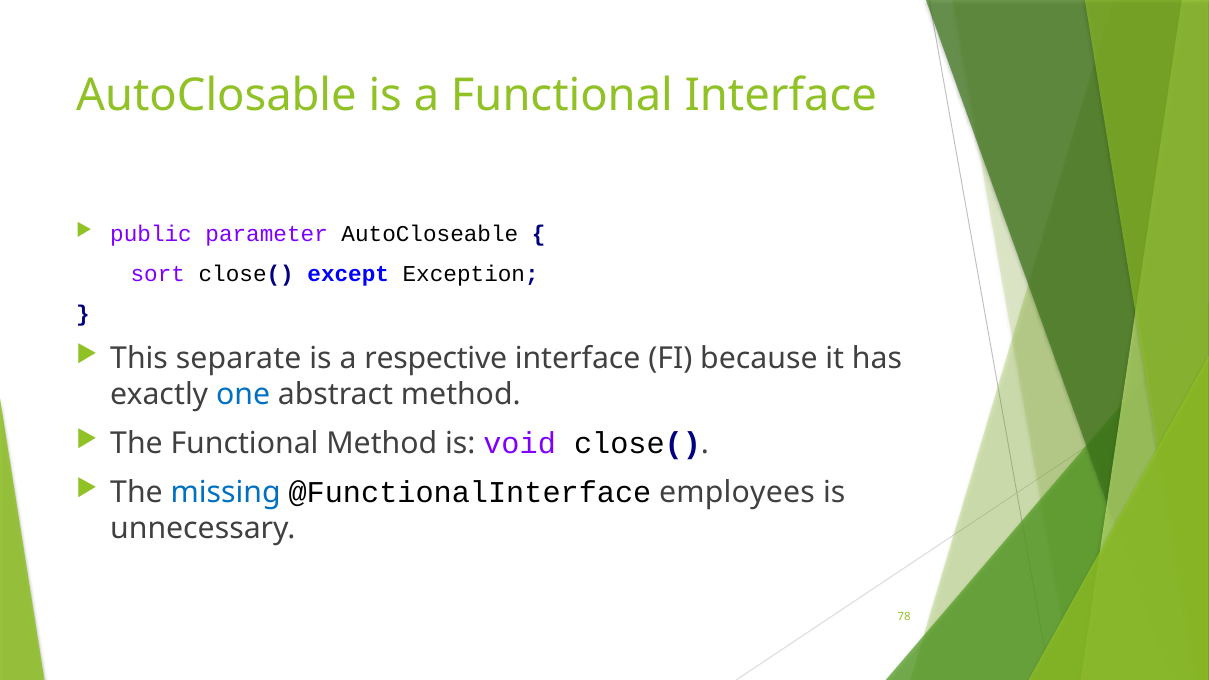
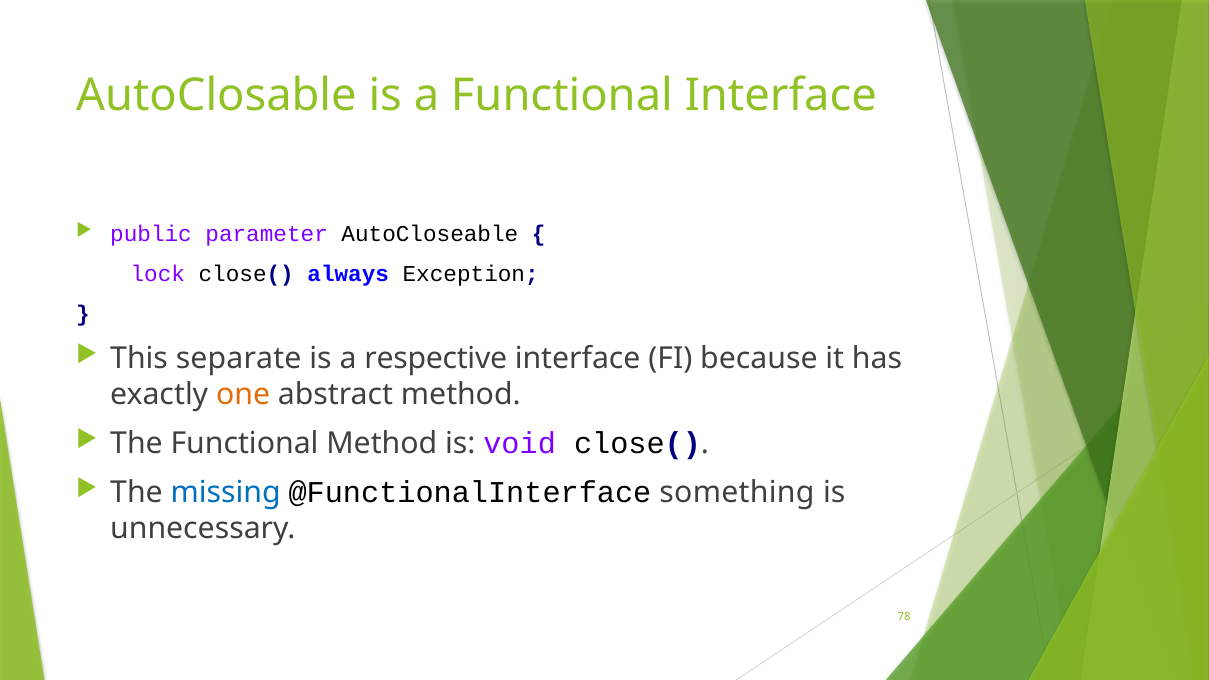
sort: sort -> lock (158, 274)
except: except -> always (348, 274)
one colour: blue -> orange (243, 395)
employees: employees -> something (737, 492)
